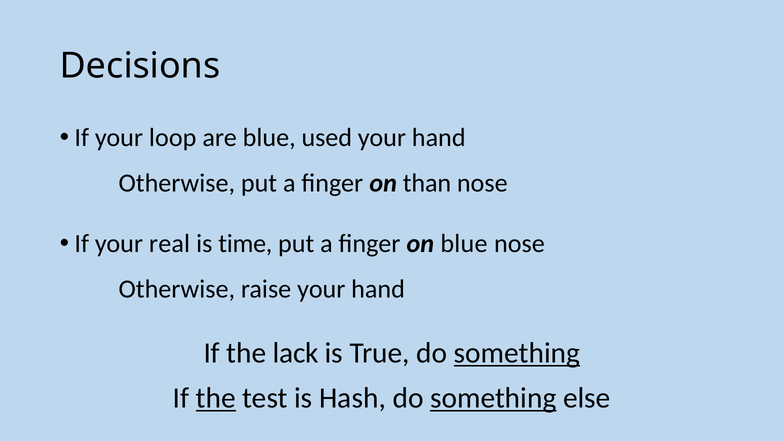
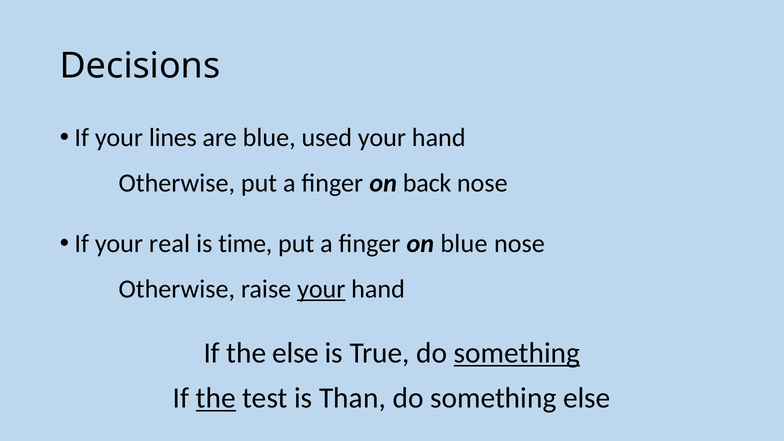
loop: loop -> lines (173, 138)
than: than -> back (427, 183)
your underline: none -> present (321, 289)
the lack: lack -> else (296, 353)
Hash: Hash -> Than (352, 398)
something underline: present -> none (493, 398)
